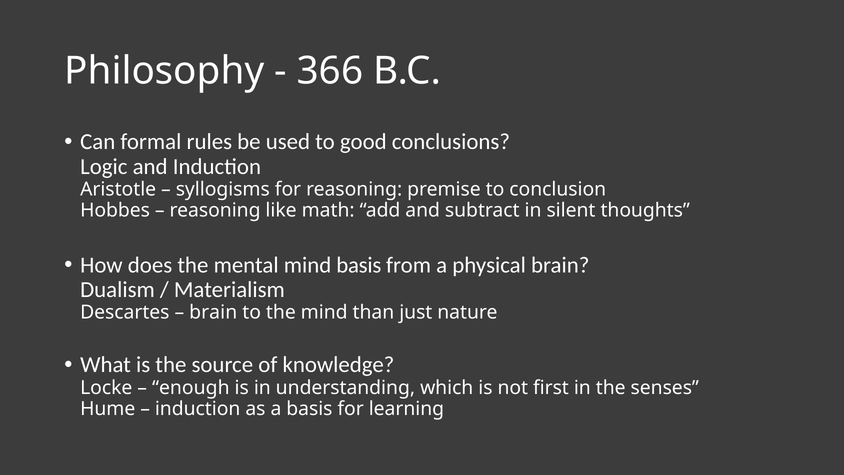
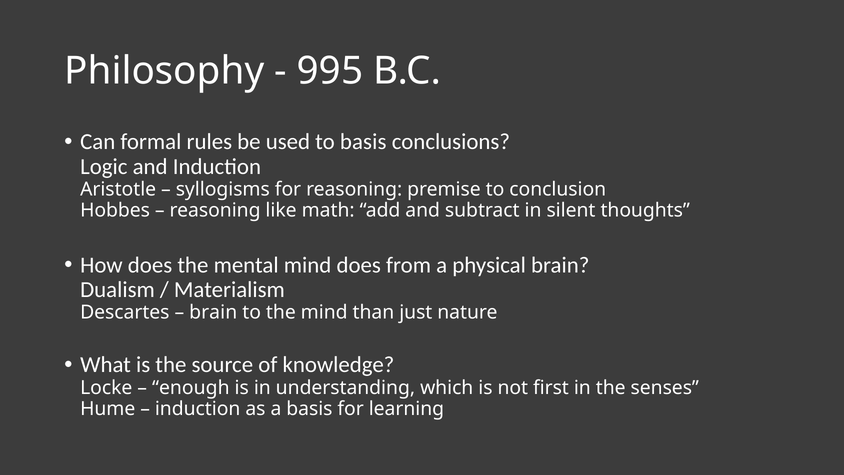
366: 366 -> 995 (330, 71)
to good: good -> basis (363, 142)
mind basis: basis -> does (359, 265)
